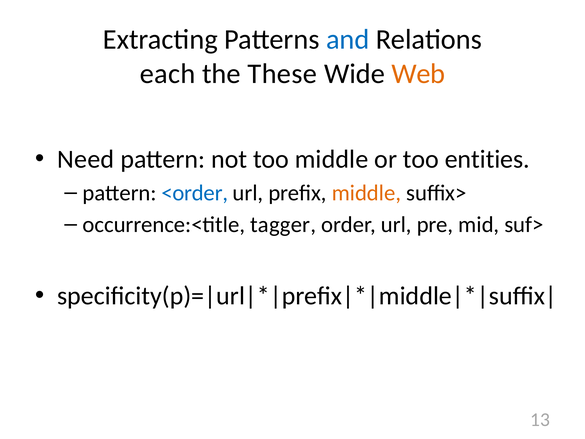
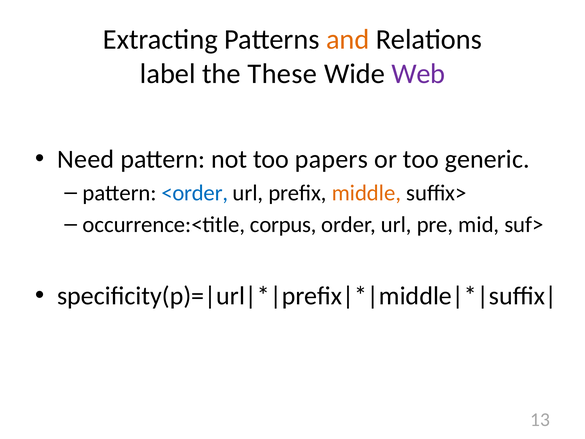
and colour: blue -> orange (348, 40)
each: each -> label (168, 74)
Web colour: orange -> purple (418, 74)
too middle: middle -> papers (331, 159)
entities: entities -> generic (487, 159)
tagger: tagger -> corpus (283, 225)
